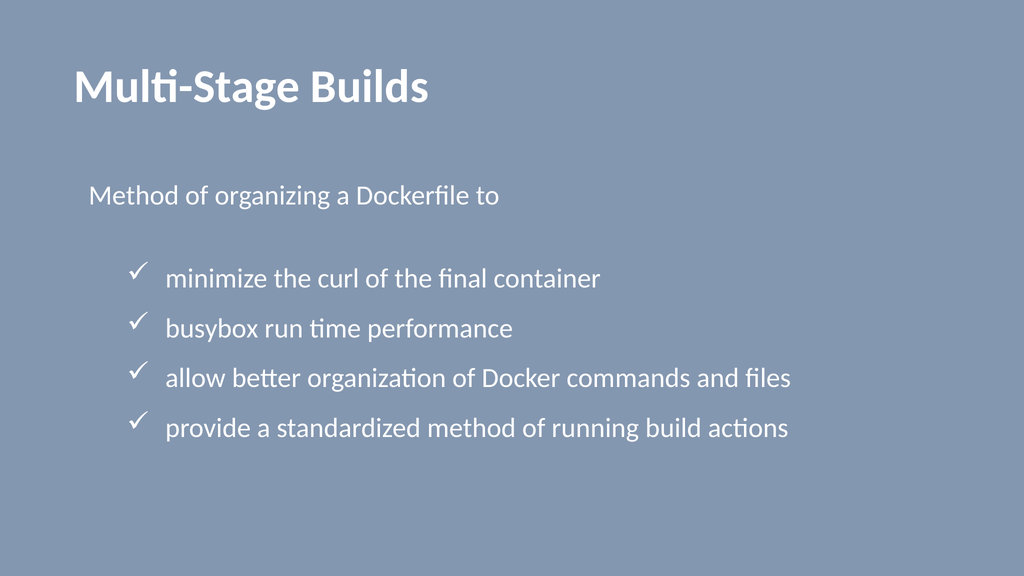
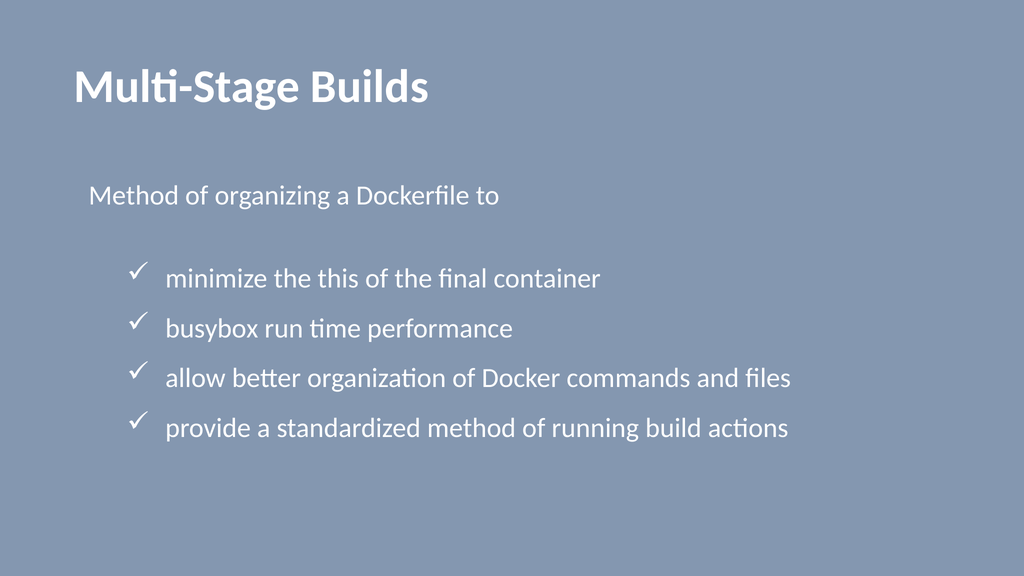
curl: curl -> this (338, 279)
